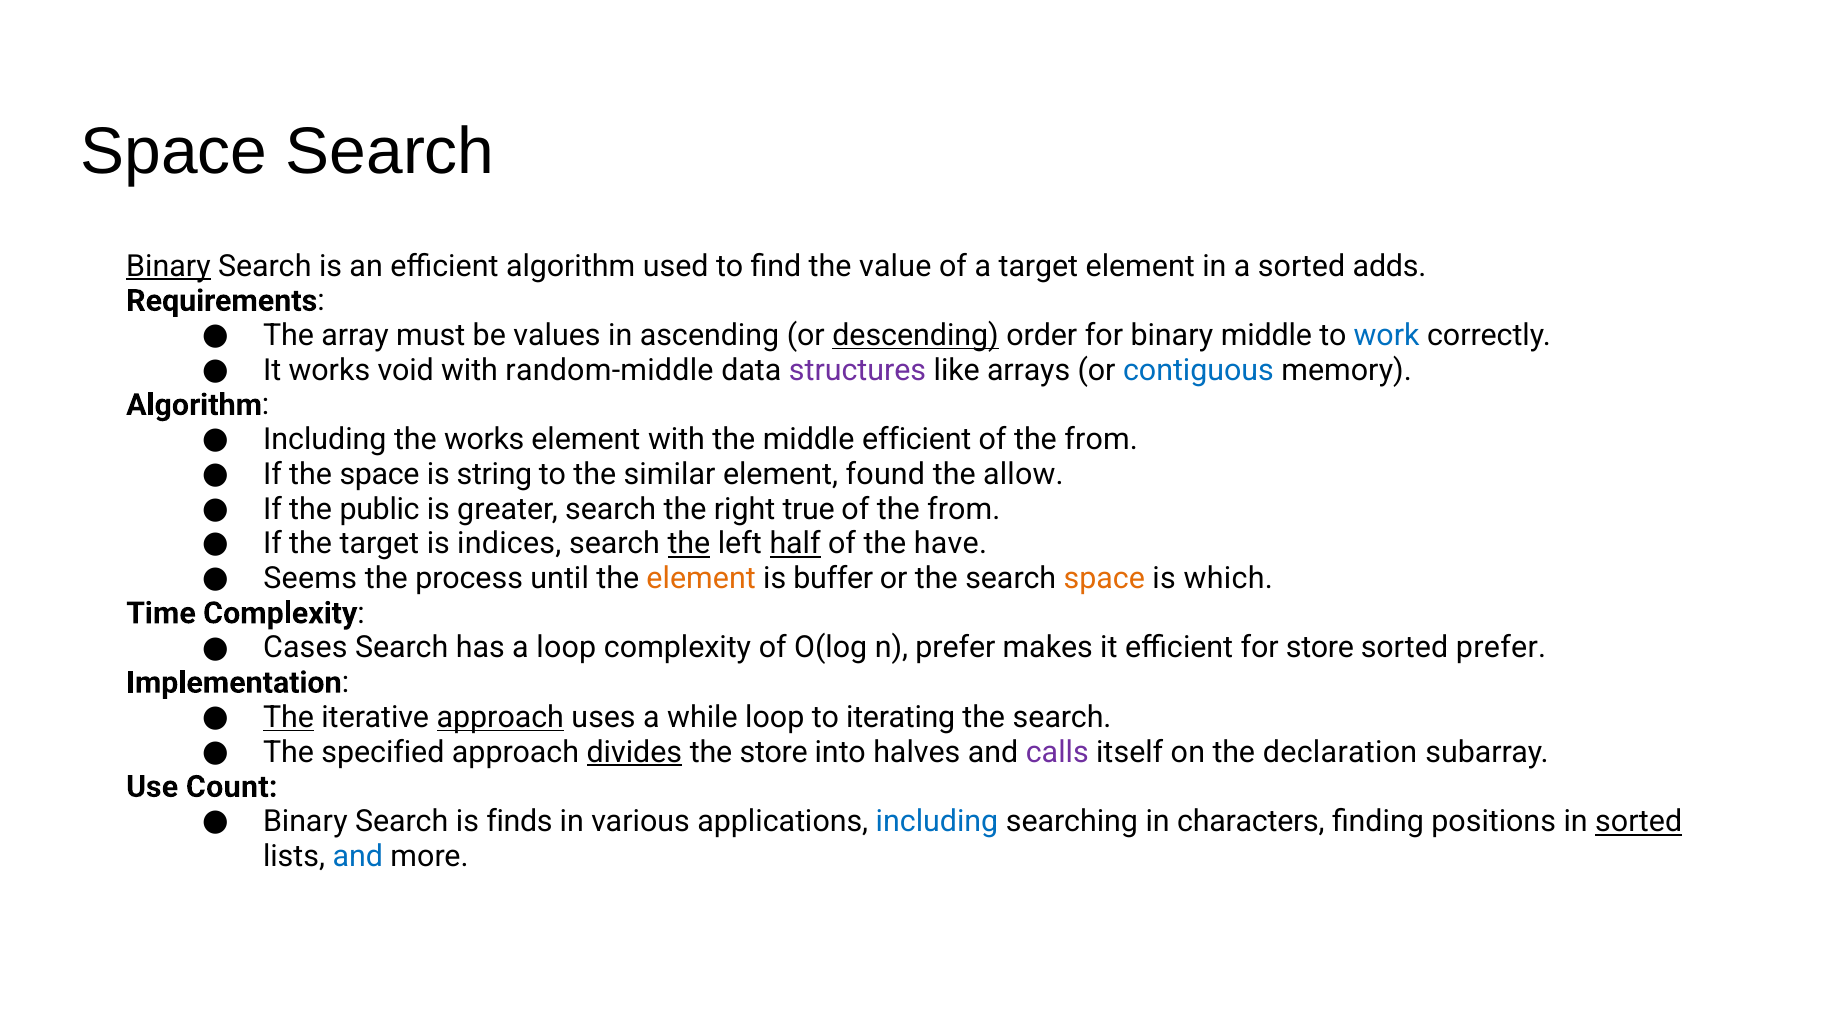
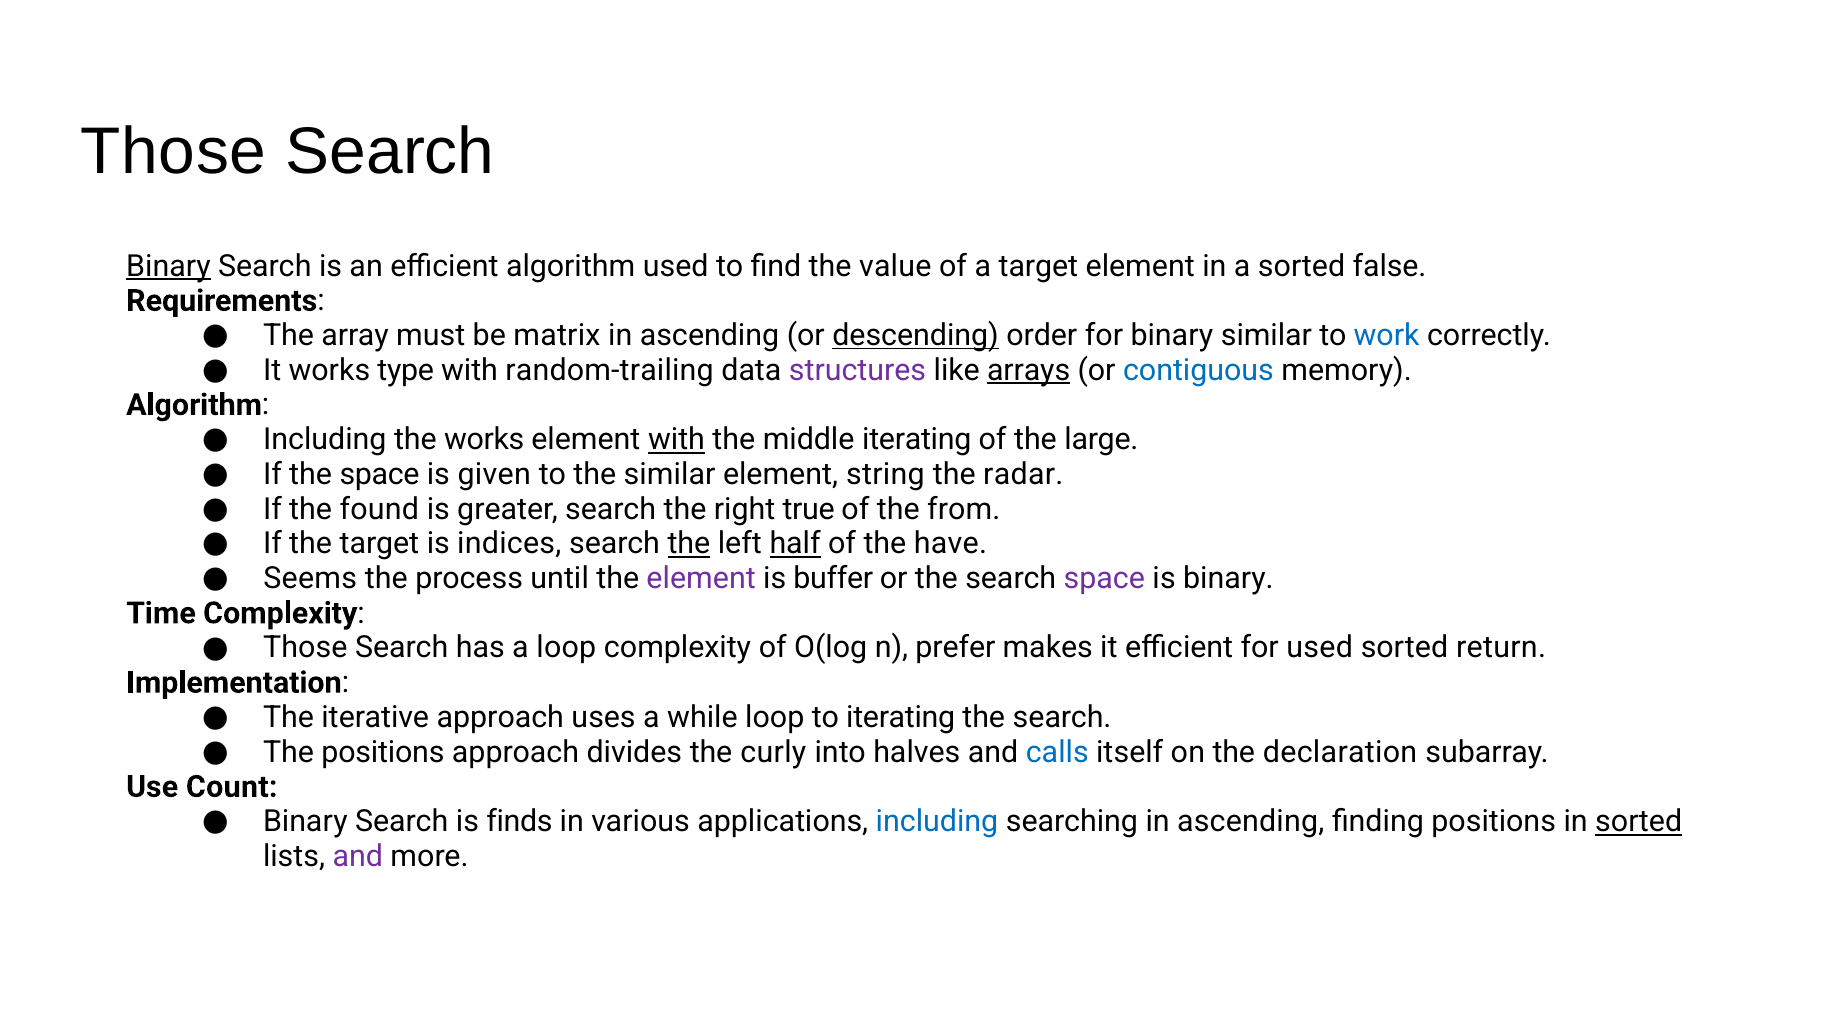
Space: Space -> Those (174, 151)
adds: adds -> false (1390, 266)
values: values -> matrix (557, 336)
binary middle: middle -> similar (1266, 336)
void: void -> type (406, 370)
random-middle: random-middle -> random-trailing (610, 370)
arrays underline: none -> present (1029, 370)
with underline: none -> present (676, 440)
middle efficient: efficient -> iterating (917, 440)
from: from -> large (1101, 440)
string: string -> given (494, 474)
found: found -> string (885, 474)
allow: allow -> radar (1023, 474)
public: public -> found (379, 509)
element colour: orange -> purple (701, 579)
space colour: orange -> purple (1104, 579)
is which: which -> binary (1228, 579)
Cases: Cases -> Those (305, 648)
for store: store -> used (1320, 648)
sorted prefer: prefer -> return (1501, 648)
The underline: present -> none (289, 717)
approach underline: present -> none (500, 717)
The specified: specified -> positions (383, 752)
divides underline: present -> none (634, 752)
the store: store -> curly (773, 752)
calls colour: purple -> blue (1057, 752)
searching in characters: characters -> ascending (1251, 822)
and colour: blue -> purple (358, 856)
